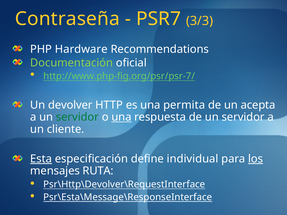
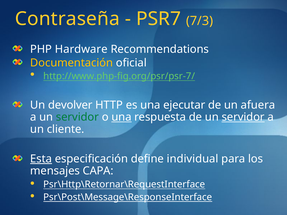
3/3: 3/3 -> 7/3 (200, 21)
Documentación colour: light green -> yellow (72, 63)
permita: permita -> ejecutar (184, 105)
acepta: acepta -> afuera (258, 105)
servidor underline: none -> present (243, 117)
los underline: present -> none (255, 159)
RUTA: RUTA -> CAPA (98, 171)
Psr\Http\Devolver\RequestInterface: Psr\Http\Devolver\RequestInterface -> Psr\Http\Retornar\RequestInterface (124, 185)
Psr\Esta\Message\ResponseInterface: Psr\Esta\Message\ResponseInterface -> Psr\Post\Message\ResponseInterface (128, 197)
